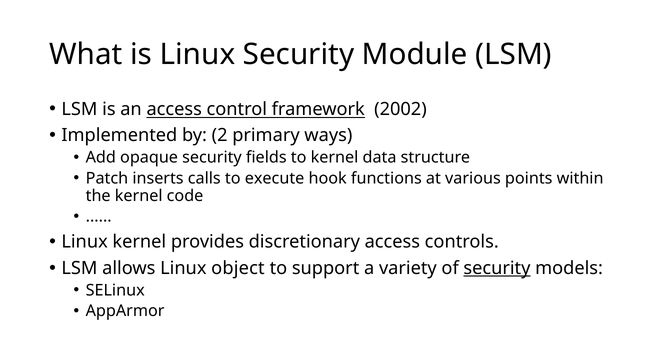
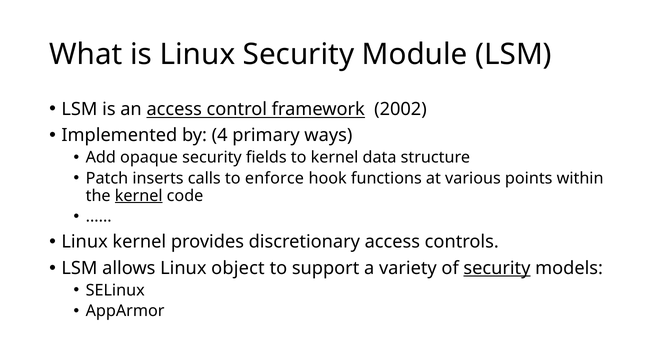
2: 2 -> 4 (220, 135)
execute: execute -> enforce (274, 178)
kernel underline: none -> present (139, 196)
